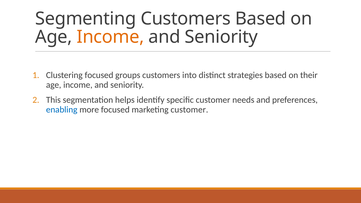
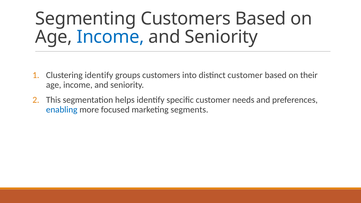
Income colour: orange -> blue (110, 37)
Clustering focused: focused -> identify (99, 75)
distinct strategies: strategies -> customer (245, 75)
marketing customer: customer -> segments (189, 110)
